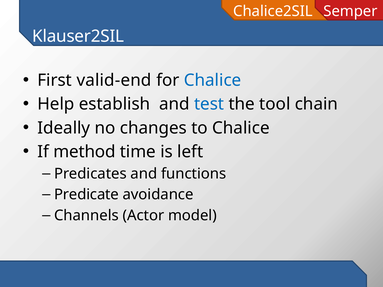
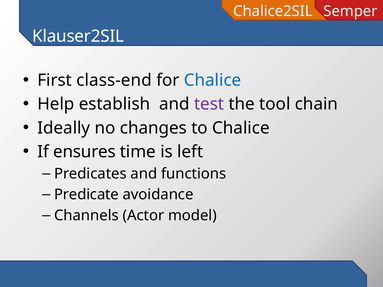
valid-end: valid-end -> class-end (114, 80)
test colour: blue -> purple (209, 104)
method: method -> ensures (84, 152)
